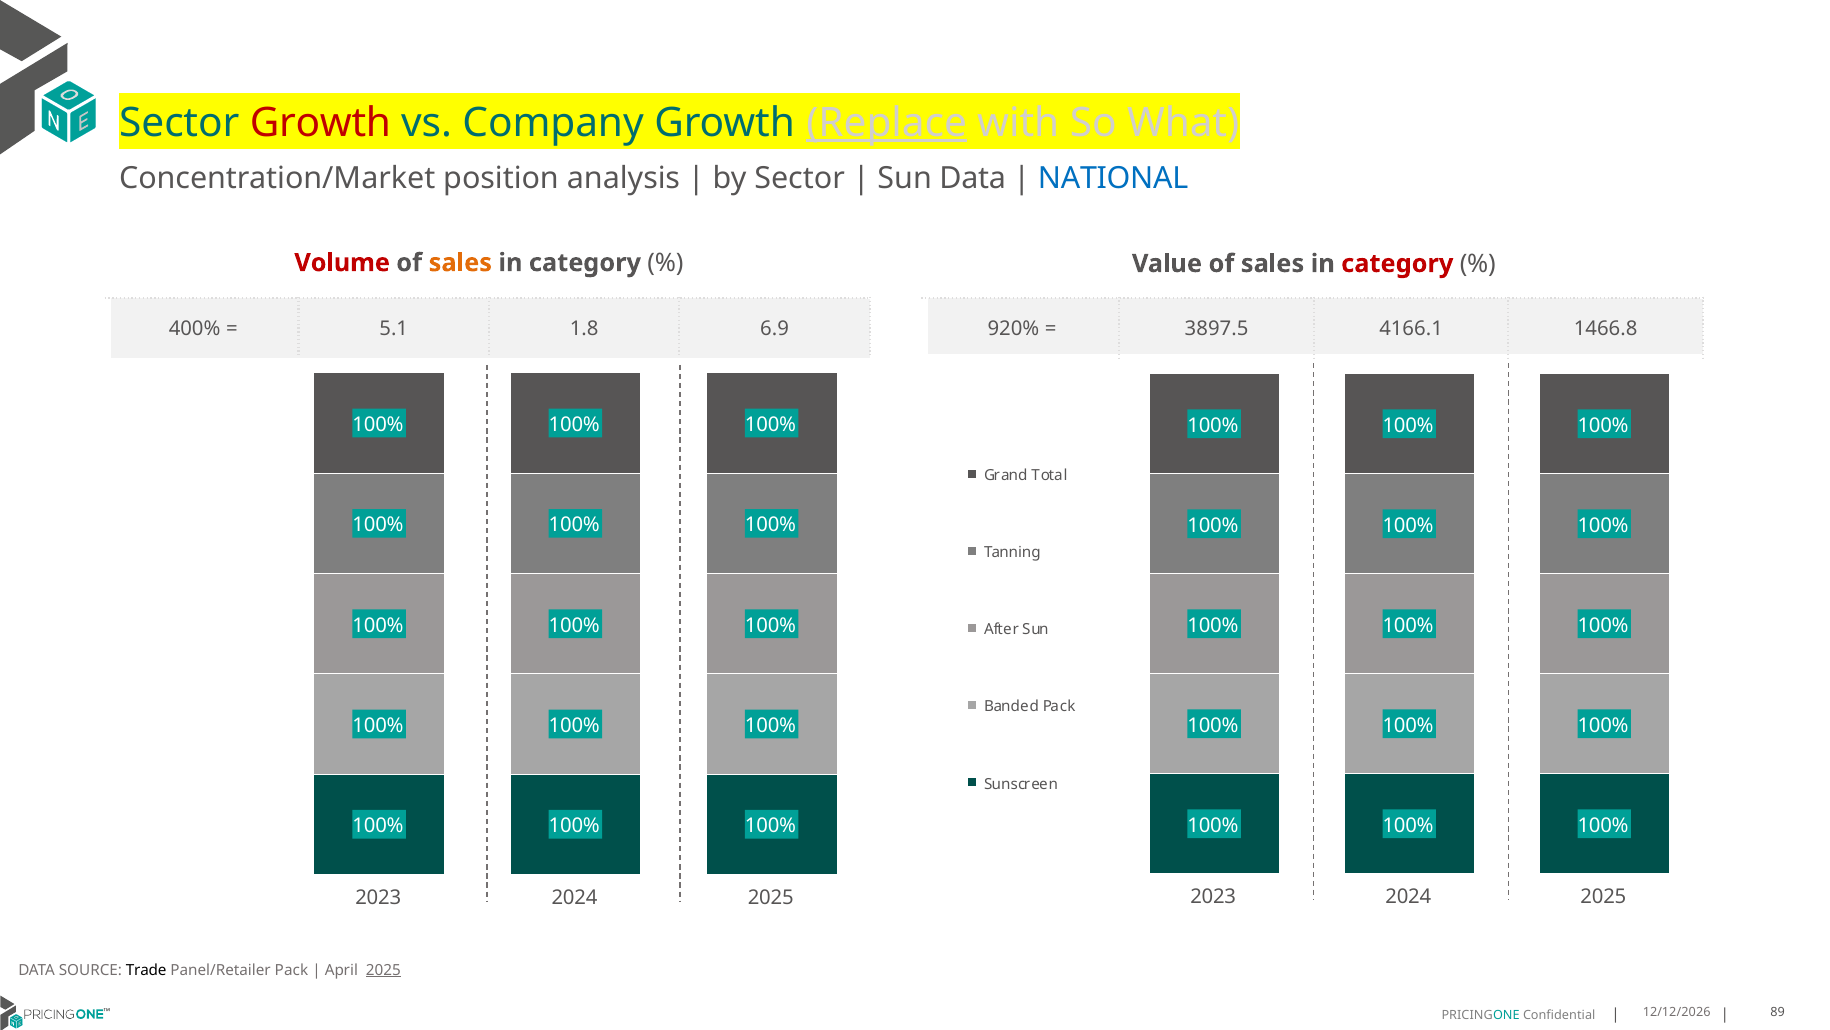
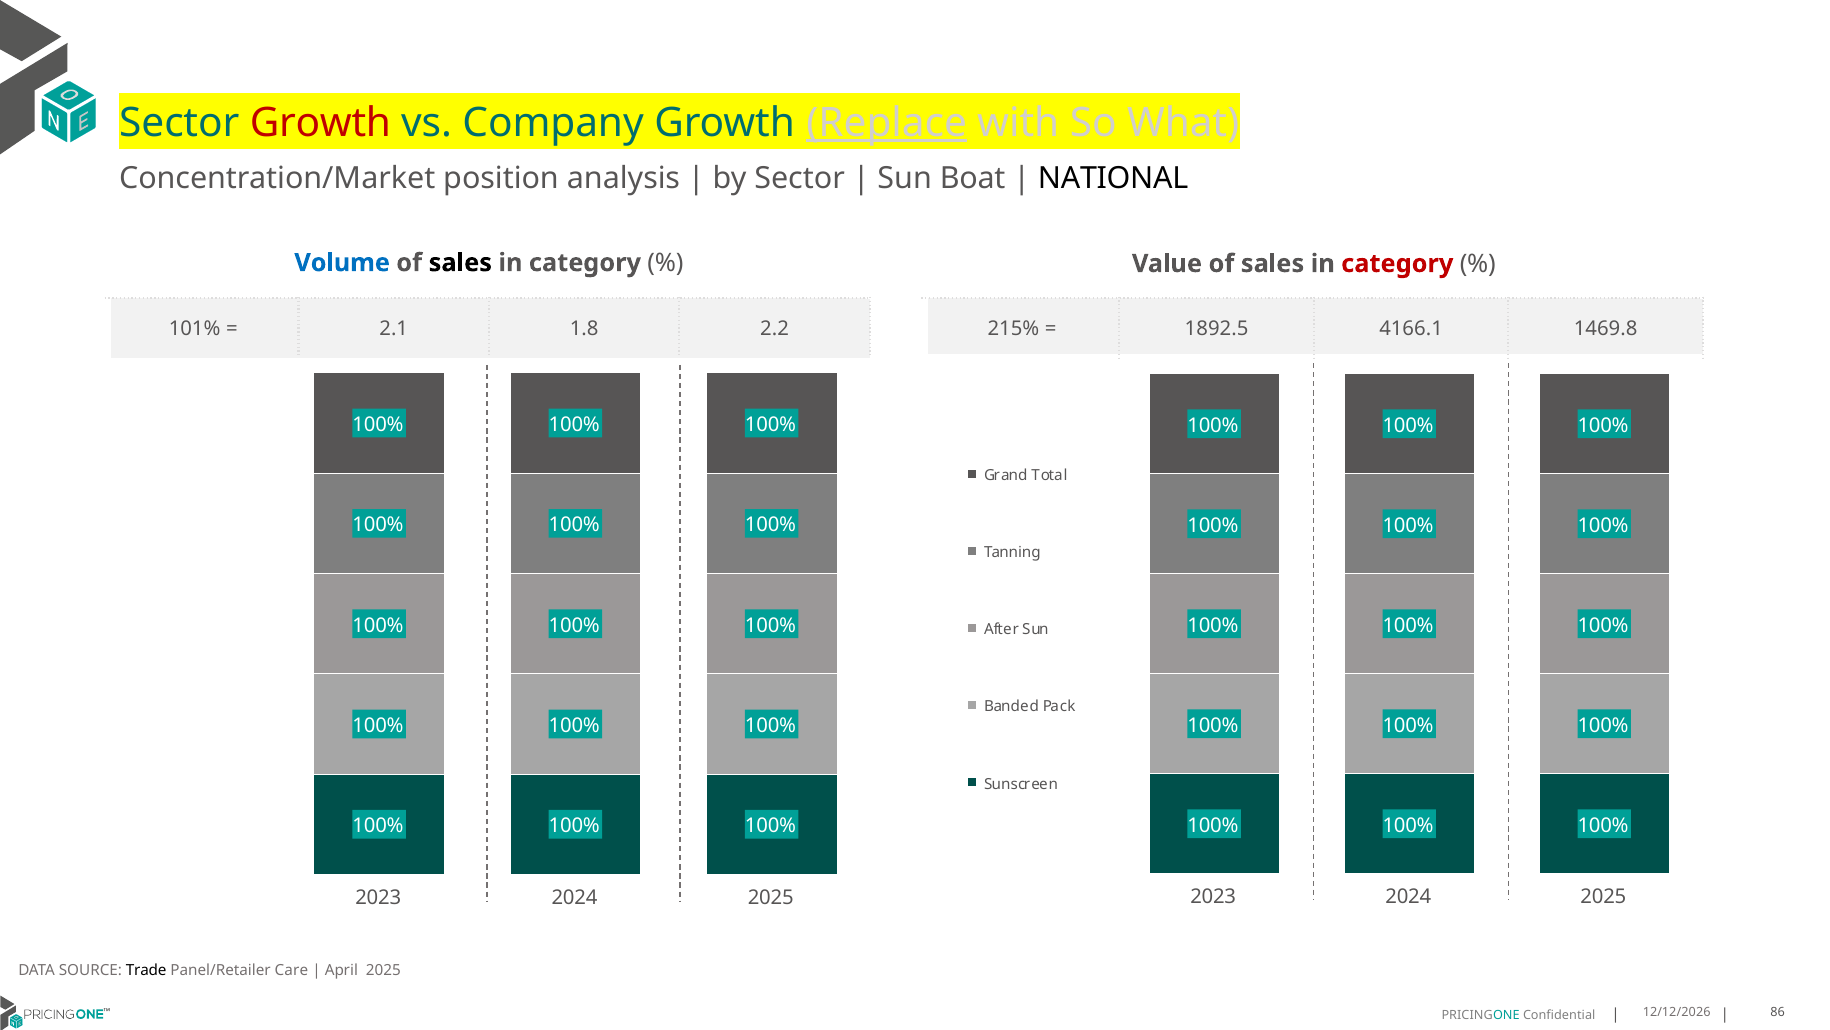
Sun Data: Data -> Boat (973, 178)
NATIONAL colour: blue -> black (1113, 178)
Volume colour: red -> blue (342, 263)
sales colour: orange -> black (460, 263)
920%: 920% -> 215% (1013, 329)
3897.5: 3897.5 -> 1892.5 (1217, 329)
1466.8: 1466.8 -> 1469.8 (1606, 329)
400%: 400% -> 101% (195, 329)
5.1: 5.1 -> 2.1 (394, 329)
6.9: 6.9 -> 2.2 (775, 329)
Panel/Retailer Pack: Pack -> Care (291, 970)
2025 underline: present -> none (383, 970)
89: 89 -> 86 (1778, 1012)
